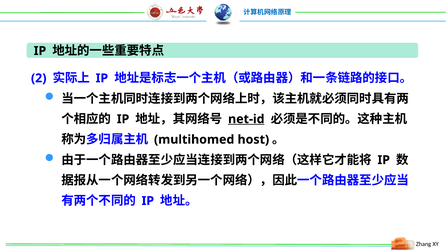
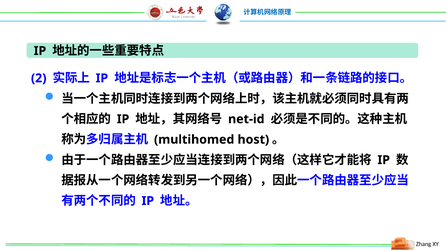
net-id underline: present -> none (246, 119)
